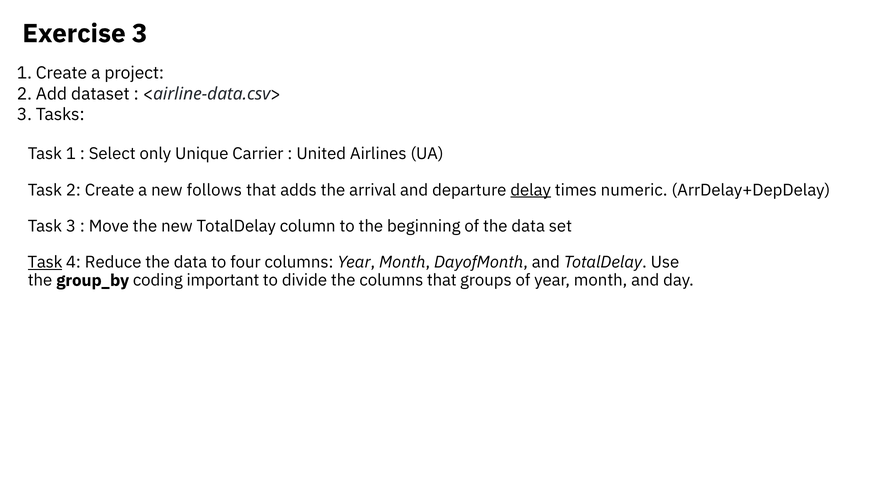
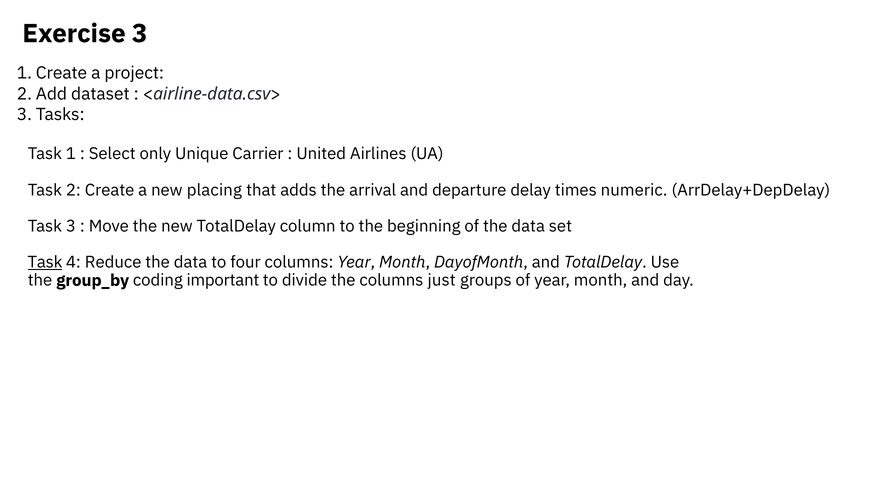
follows: follows -> placing (214, 190)
delay underline: present -> none (531, 190)
columns that: that -> just (442, 280)
